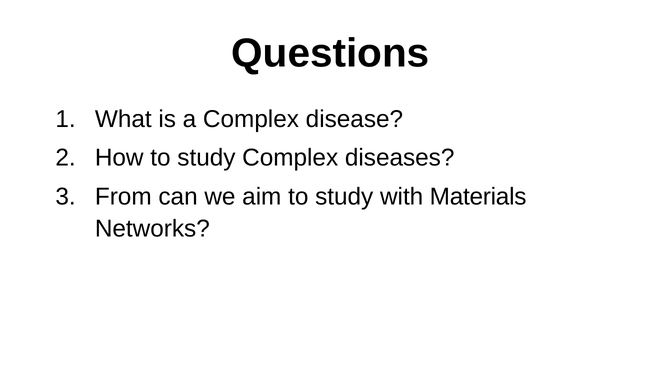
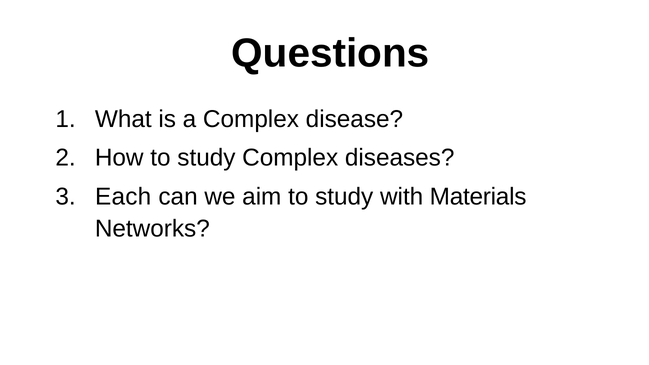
From: From -> Each (123, 197)
